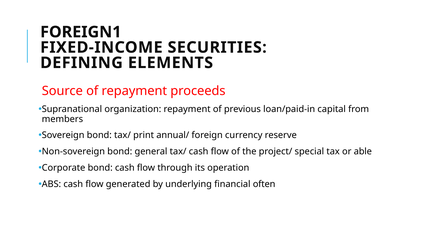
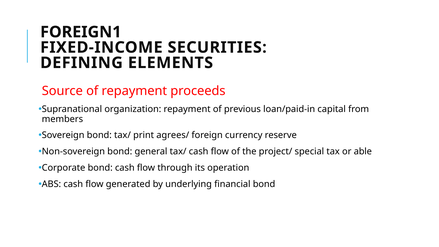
annual/: annual/ -> agrees/ (173, 135)
financial often: often -> bond (264, 184)
